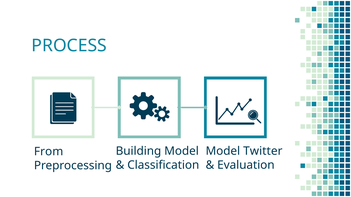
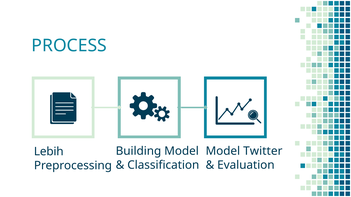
From: From -> Lebih (49, 152)
